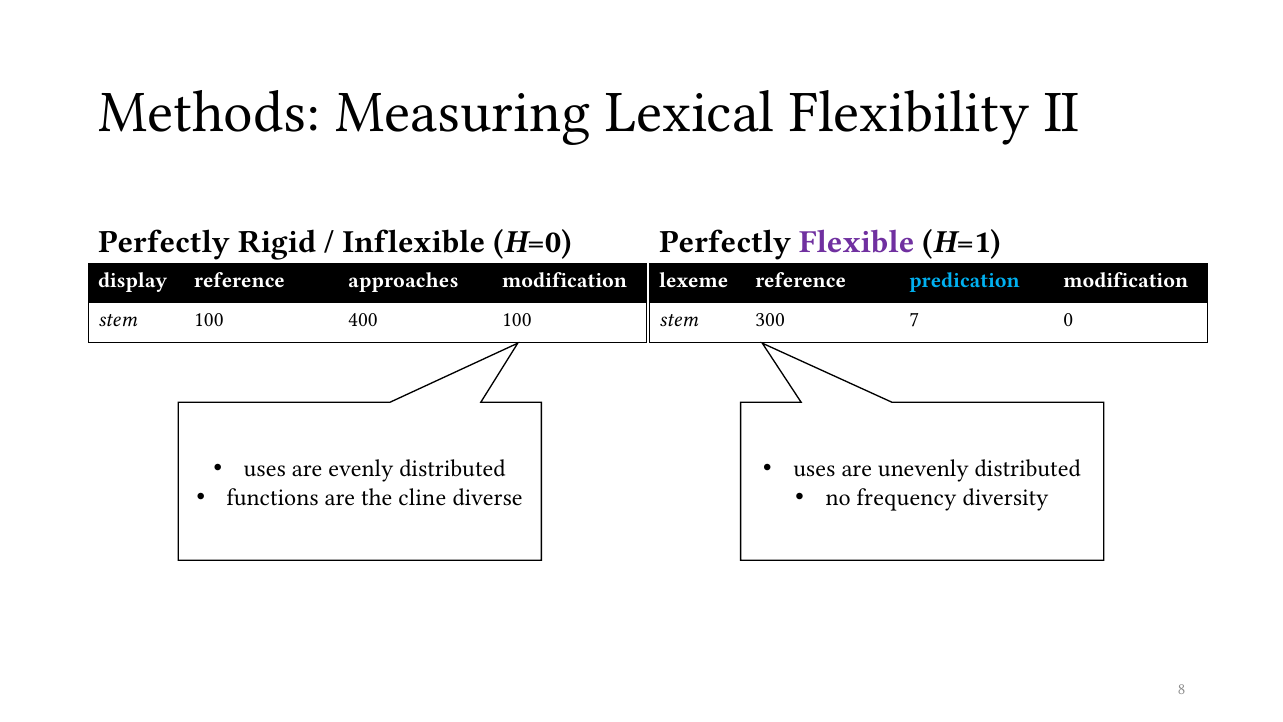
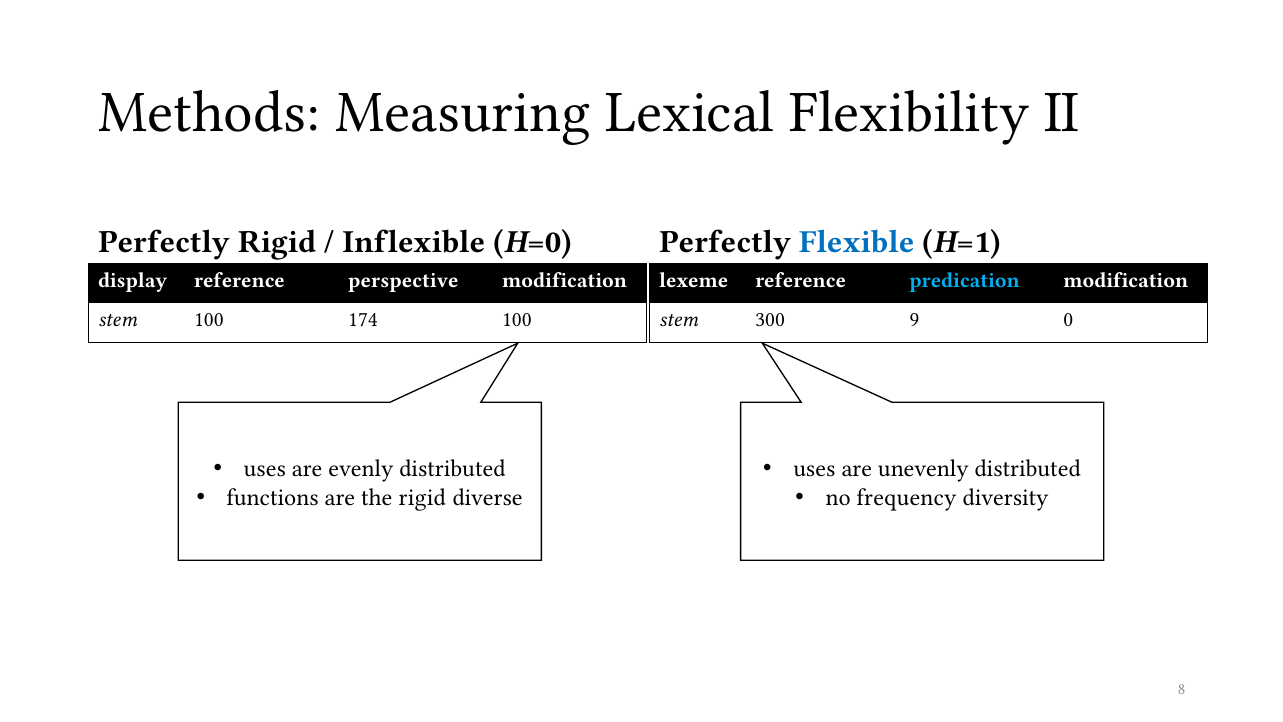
Flexible colour: purple -> blue (857, 242)
approaches: approaches -> perspective (403, 280)
400: 400 -> 174 (363, 320)
7: 7 -> 9 (914, 320)
the cline: cline -> rigid (422, 497)
